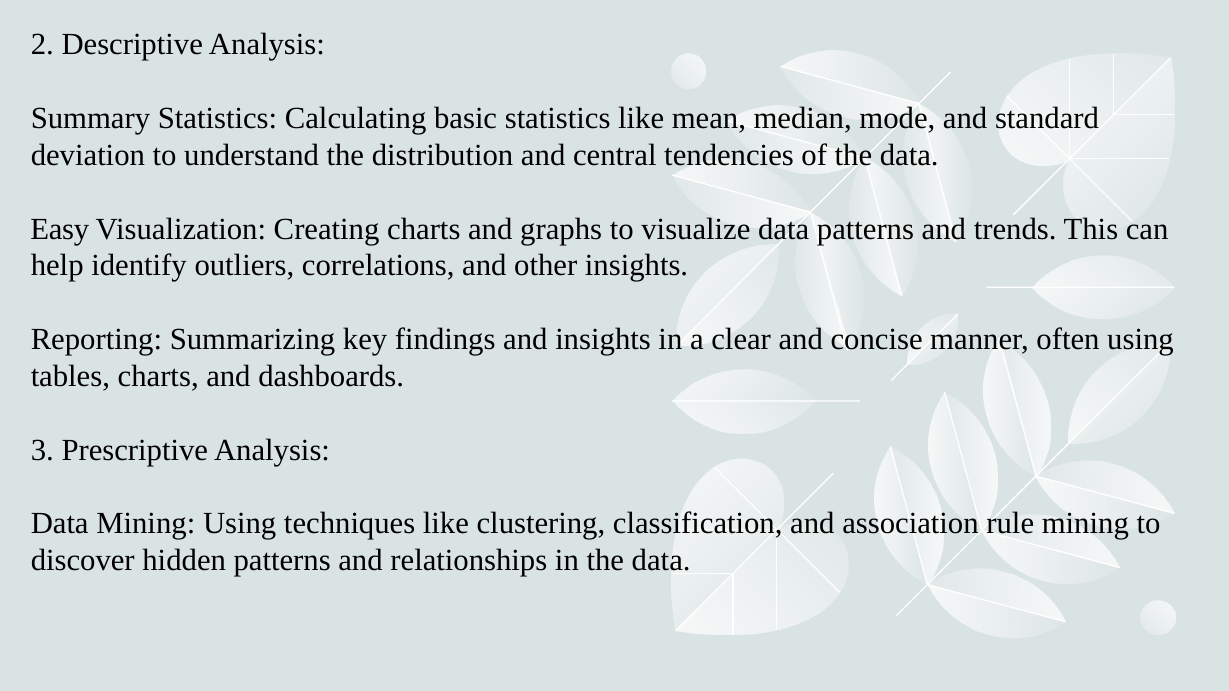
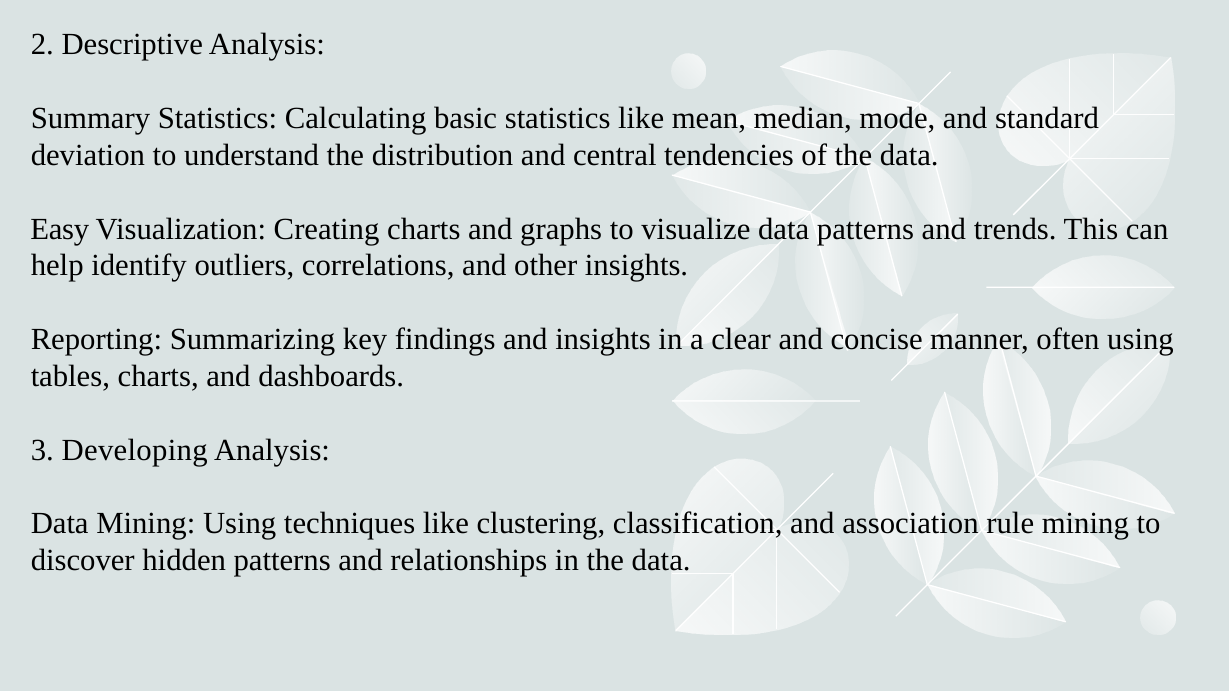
Prescriptive: Prescriptive -> Developing (135, 450)
